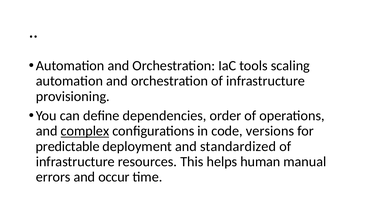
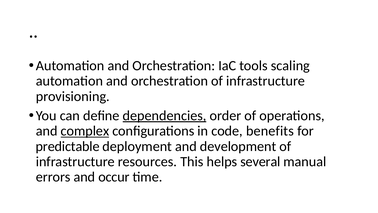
dependencies underline: none -> present (165, 115)
versions: versions -> benefits (270, 131)
standardized: standardized -> development (238, 146)
human: human -> several (260, 161)
